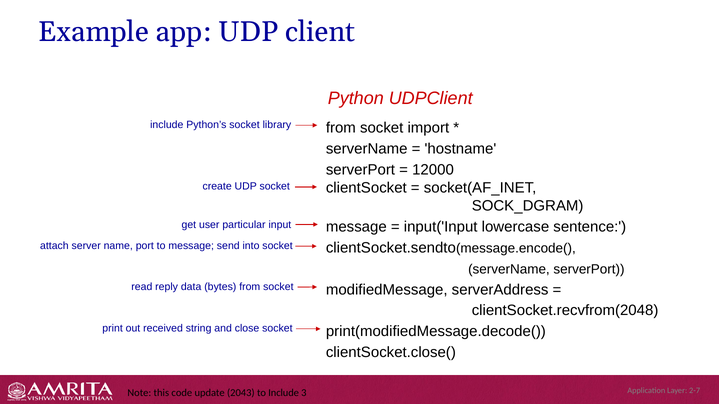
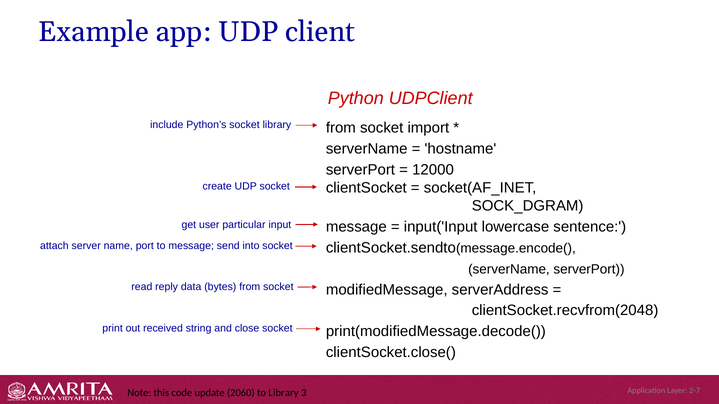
2043: 2043 -> 2060 (241, 393)
to Include: Include -> Library (283, 393)
